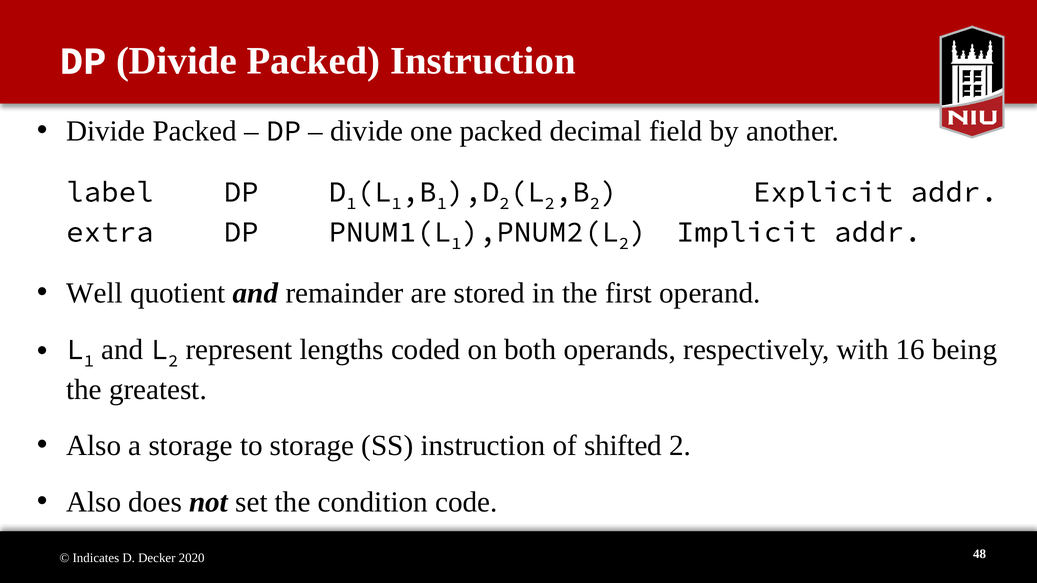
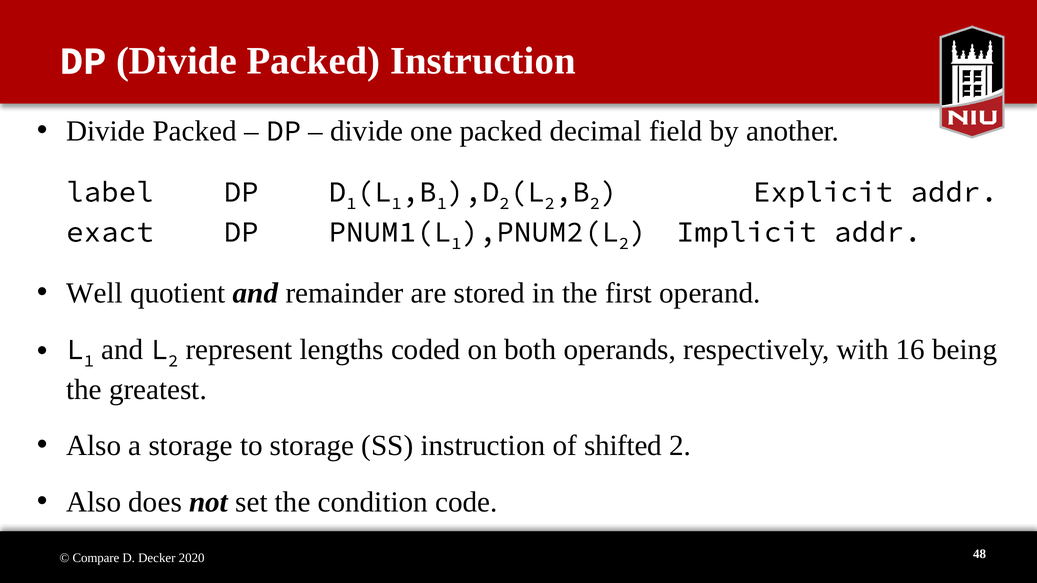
extra: extra -> exact (110, 232)
Indicates: Indicates -> Compare (96, 558)
